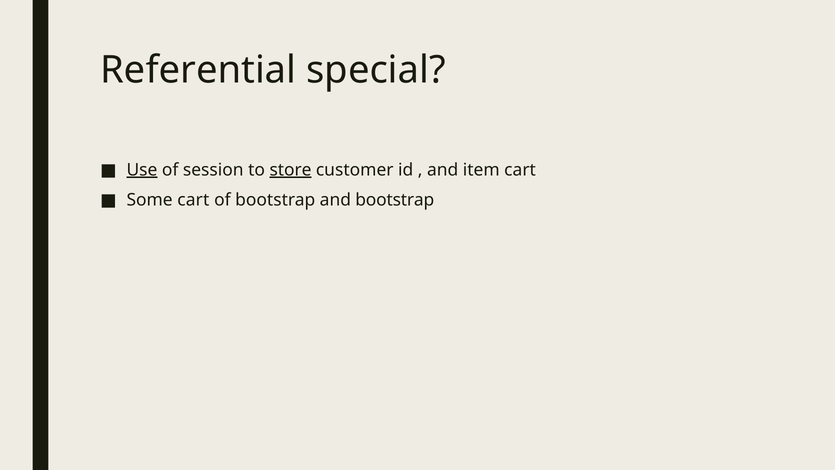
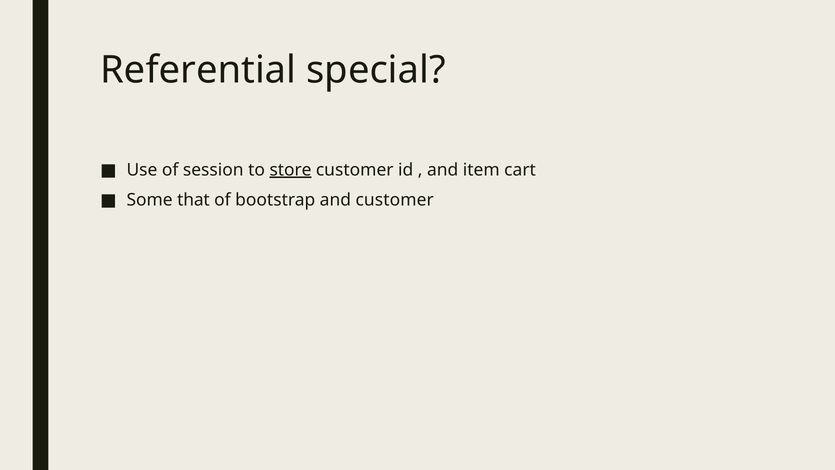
Use underline: present -> none (142, 170)
Some cart: cart -> that (193, 200)
and bootstrap: bootstrap -> customer (395, 200)
